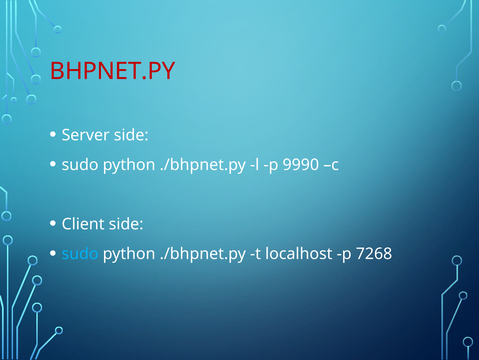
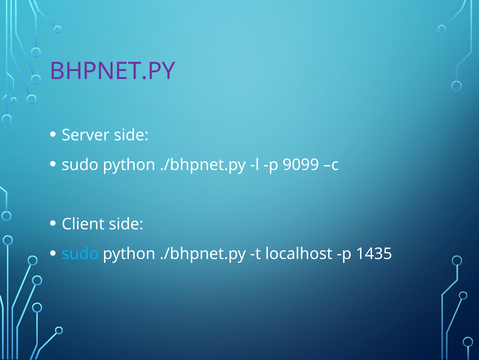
BHPNET.PY colour: red -> purple (113, 71)
9990: 9990 -> 9099 (301, 164)
7268: 7268 -> 1435 (374, 253)
